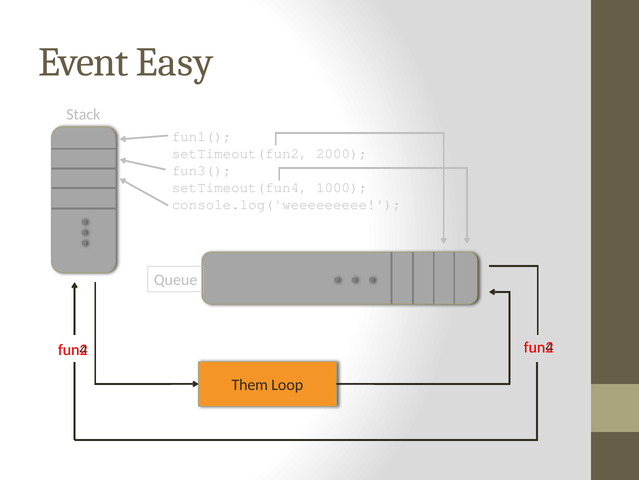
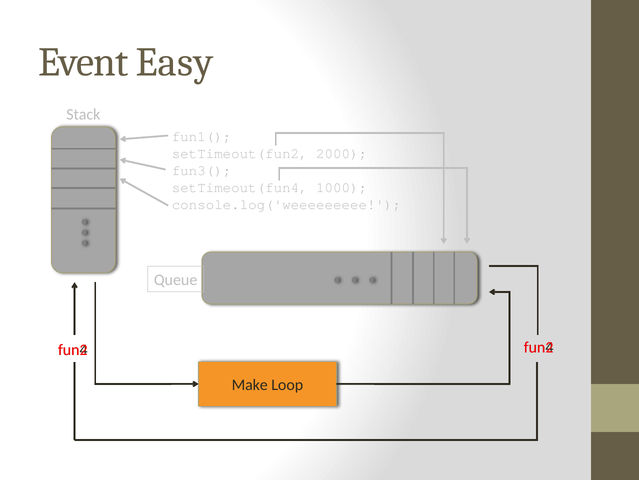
Them: Them -> Make (250, 384)
